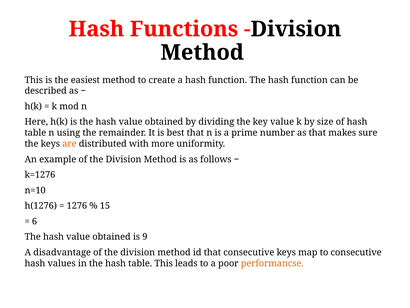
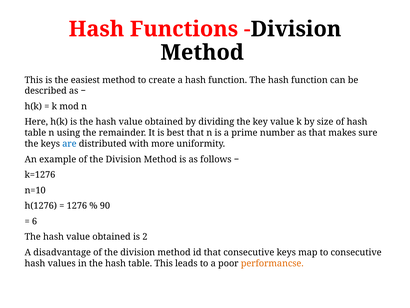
are colour: orange -> blue (69, 144)
15: 15 -> 90 (105, 206)
9: 9 -> 2 (145, 237)
